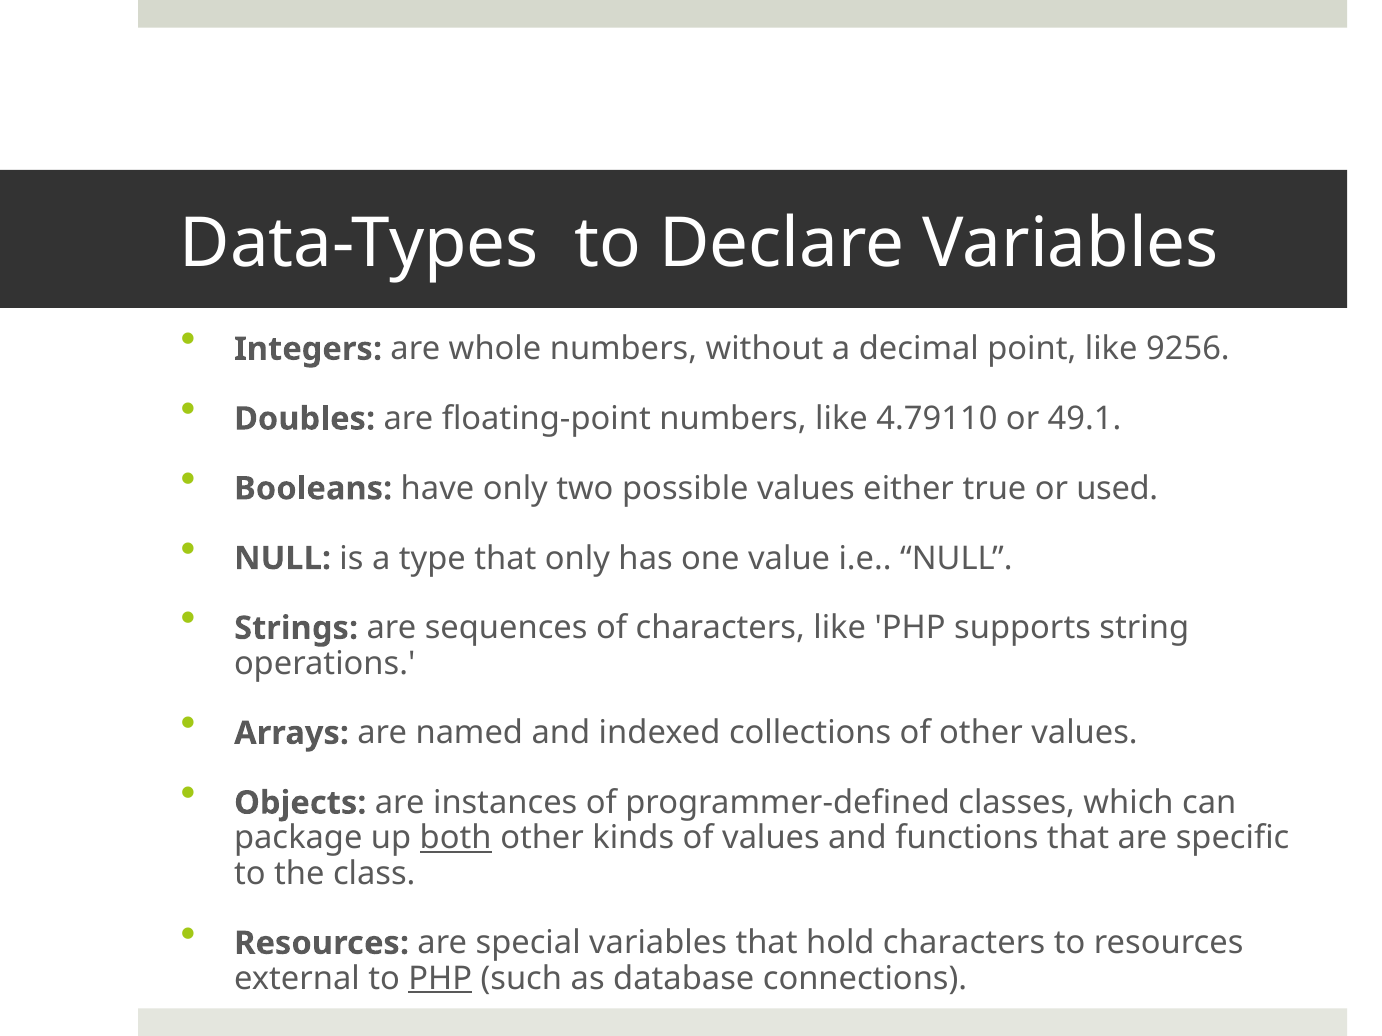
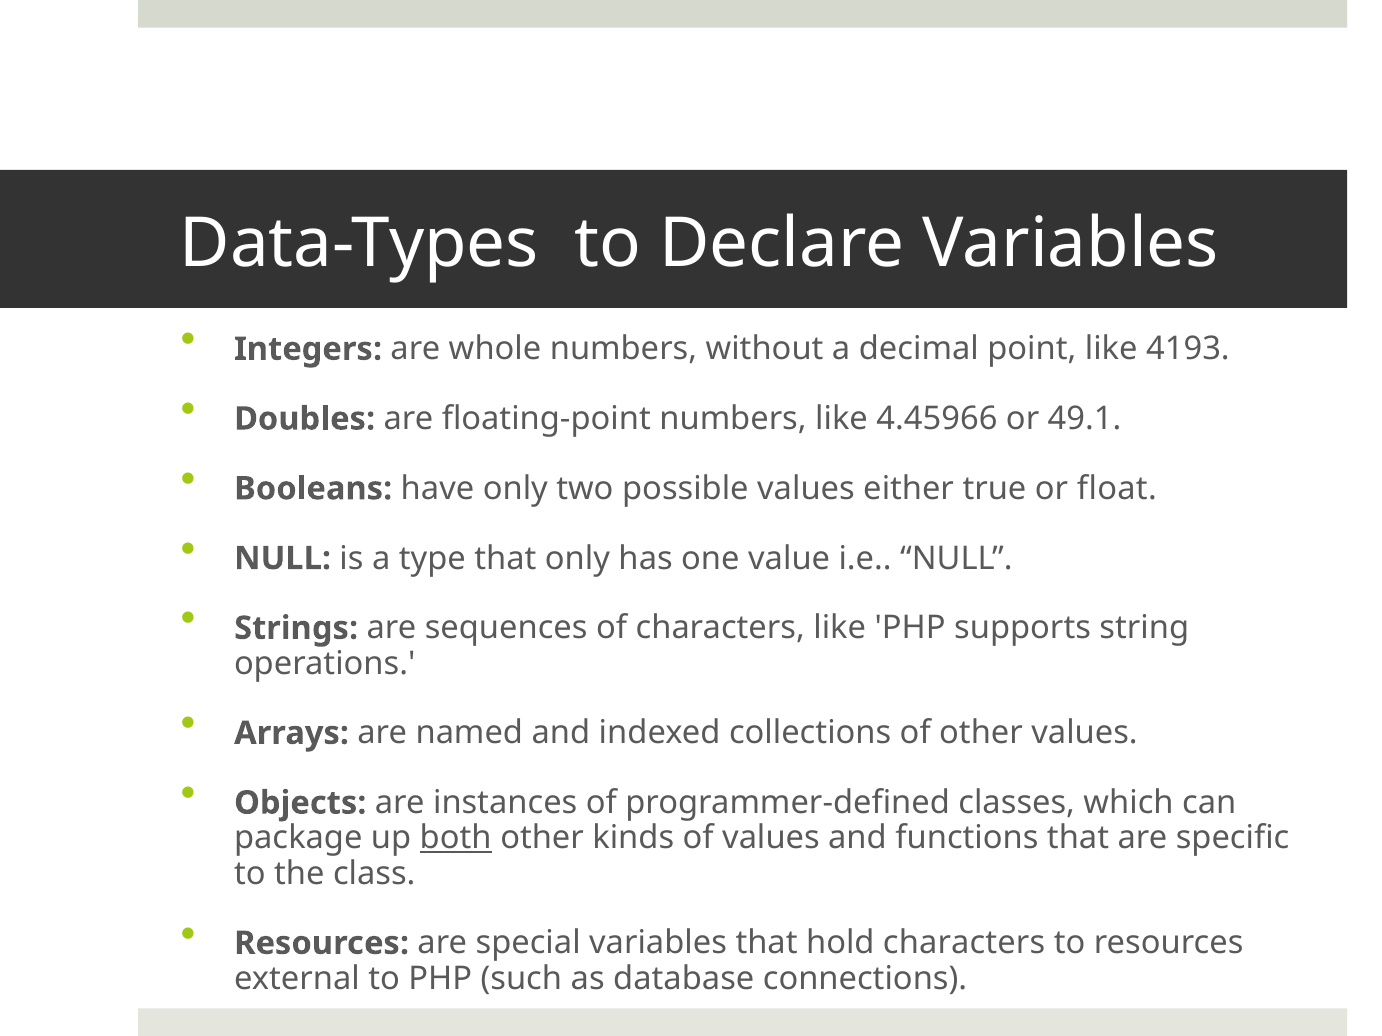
9256: 9256 -> 4193 (1188, 349)
4.79110: 4.79110 -> 4.45966 (937, 419)
used: used -> float (1117, 489)
PHP underline: present -> none (440, 979)
